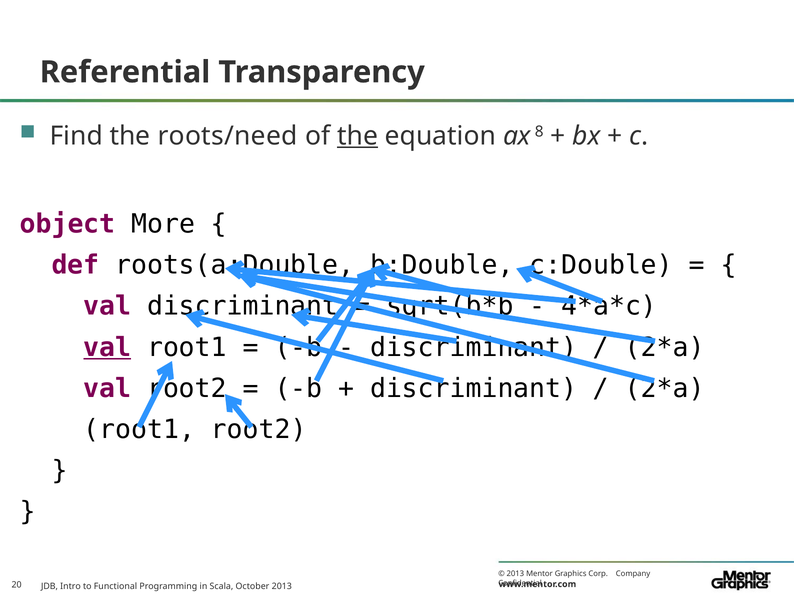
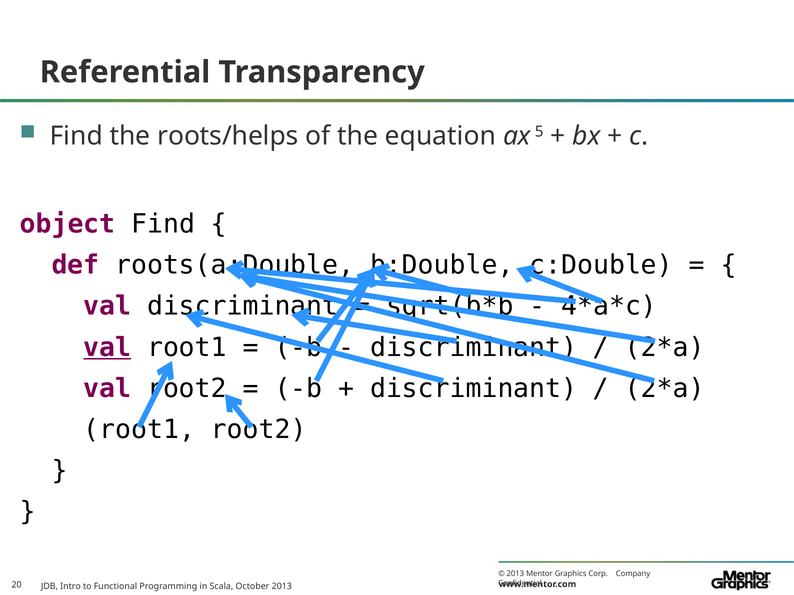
roots/need: roots/need -> roots/helps (228, 136)
the underline: present -> none (358, 136)
8: 8 -> 5 (539, 132)
object More: More -> Find (163, 224)
